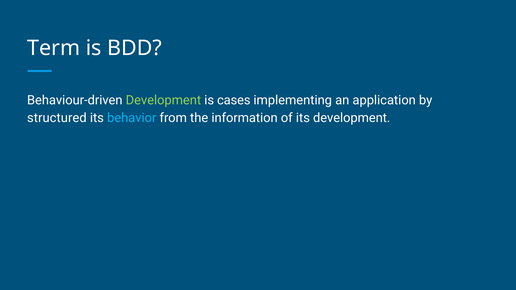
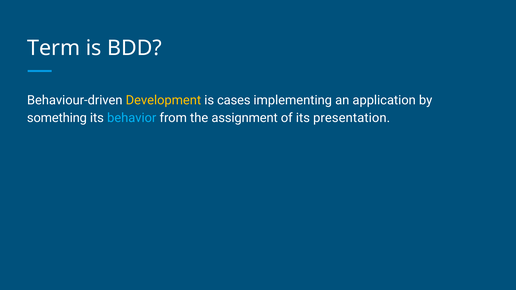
Development colour: light green -> yellow (163, 100)
structured: structured -> something (57, 118)
information: information -> assignment (245, 118)
its development: development -> presentation (352, 118)
